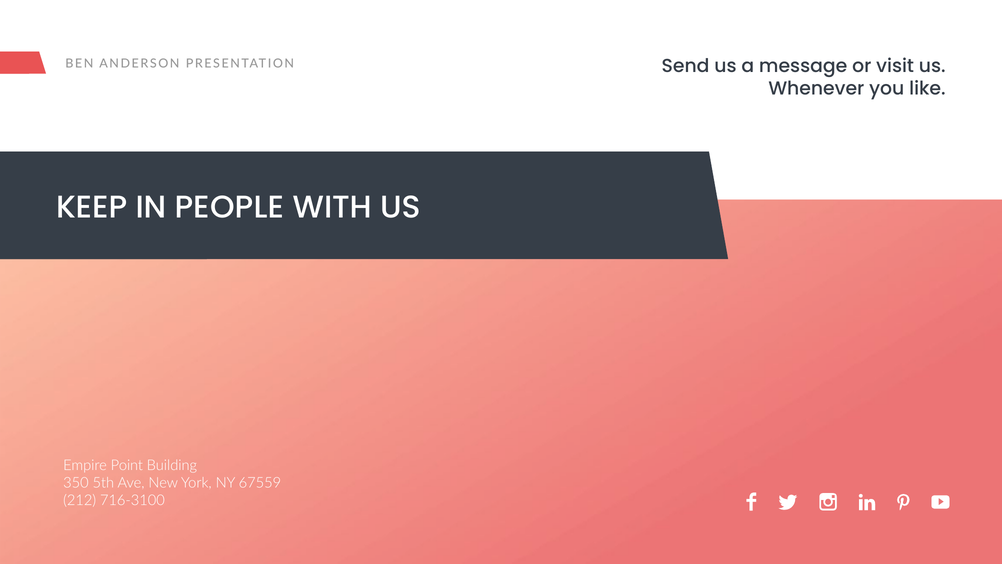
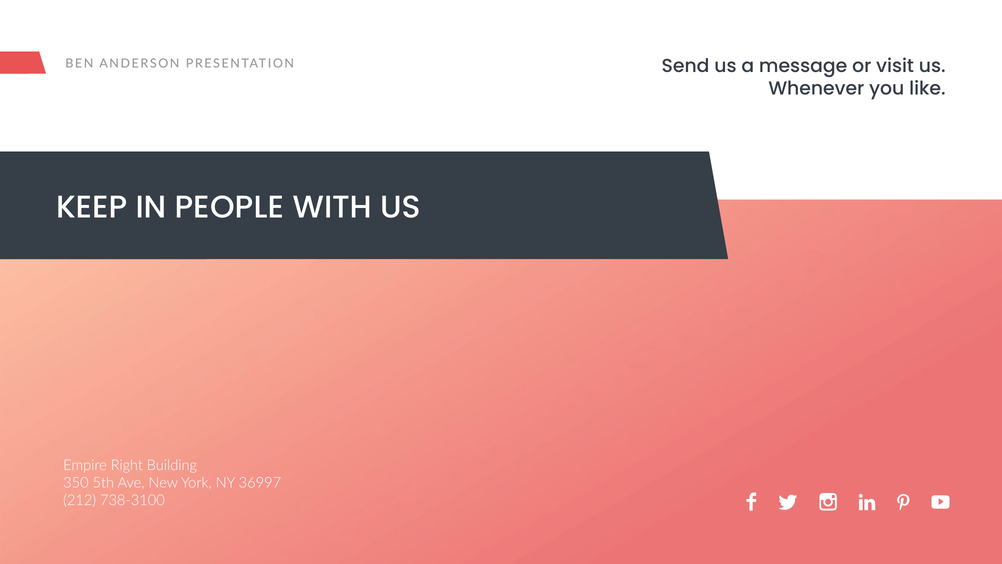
Point: Point -> Right (127, 465)
67559: 67559 -> 36997 (260, 483)
716-3100: 716-3100 -> 738-3100 (132, 500)
